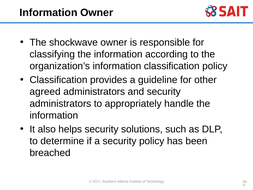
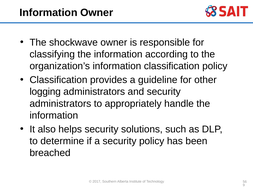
agreed: agreed -> logging (45, 92)
